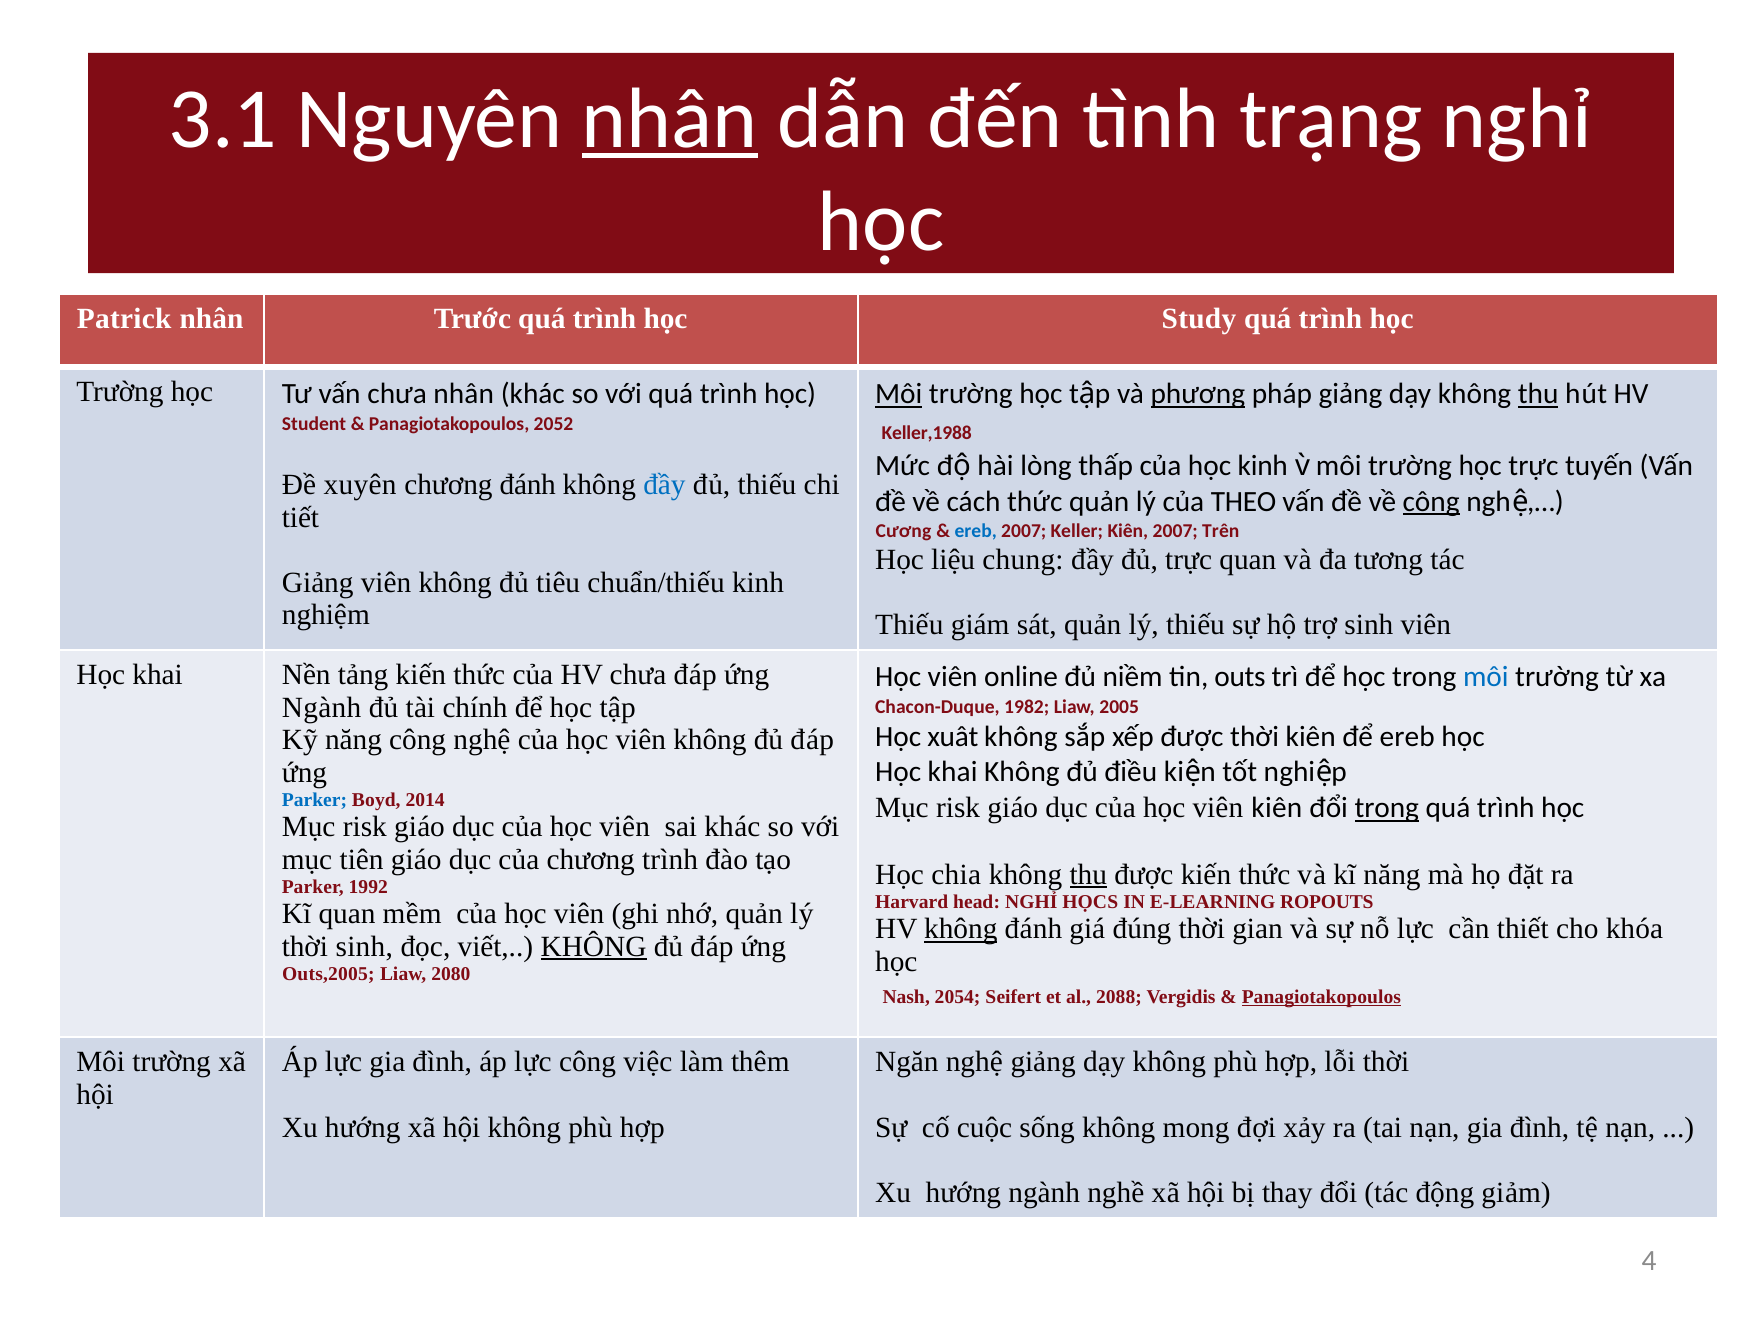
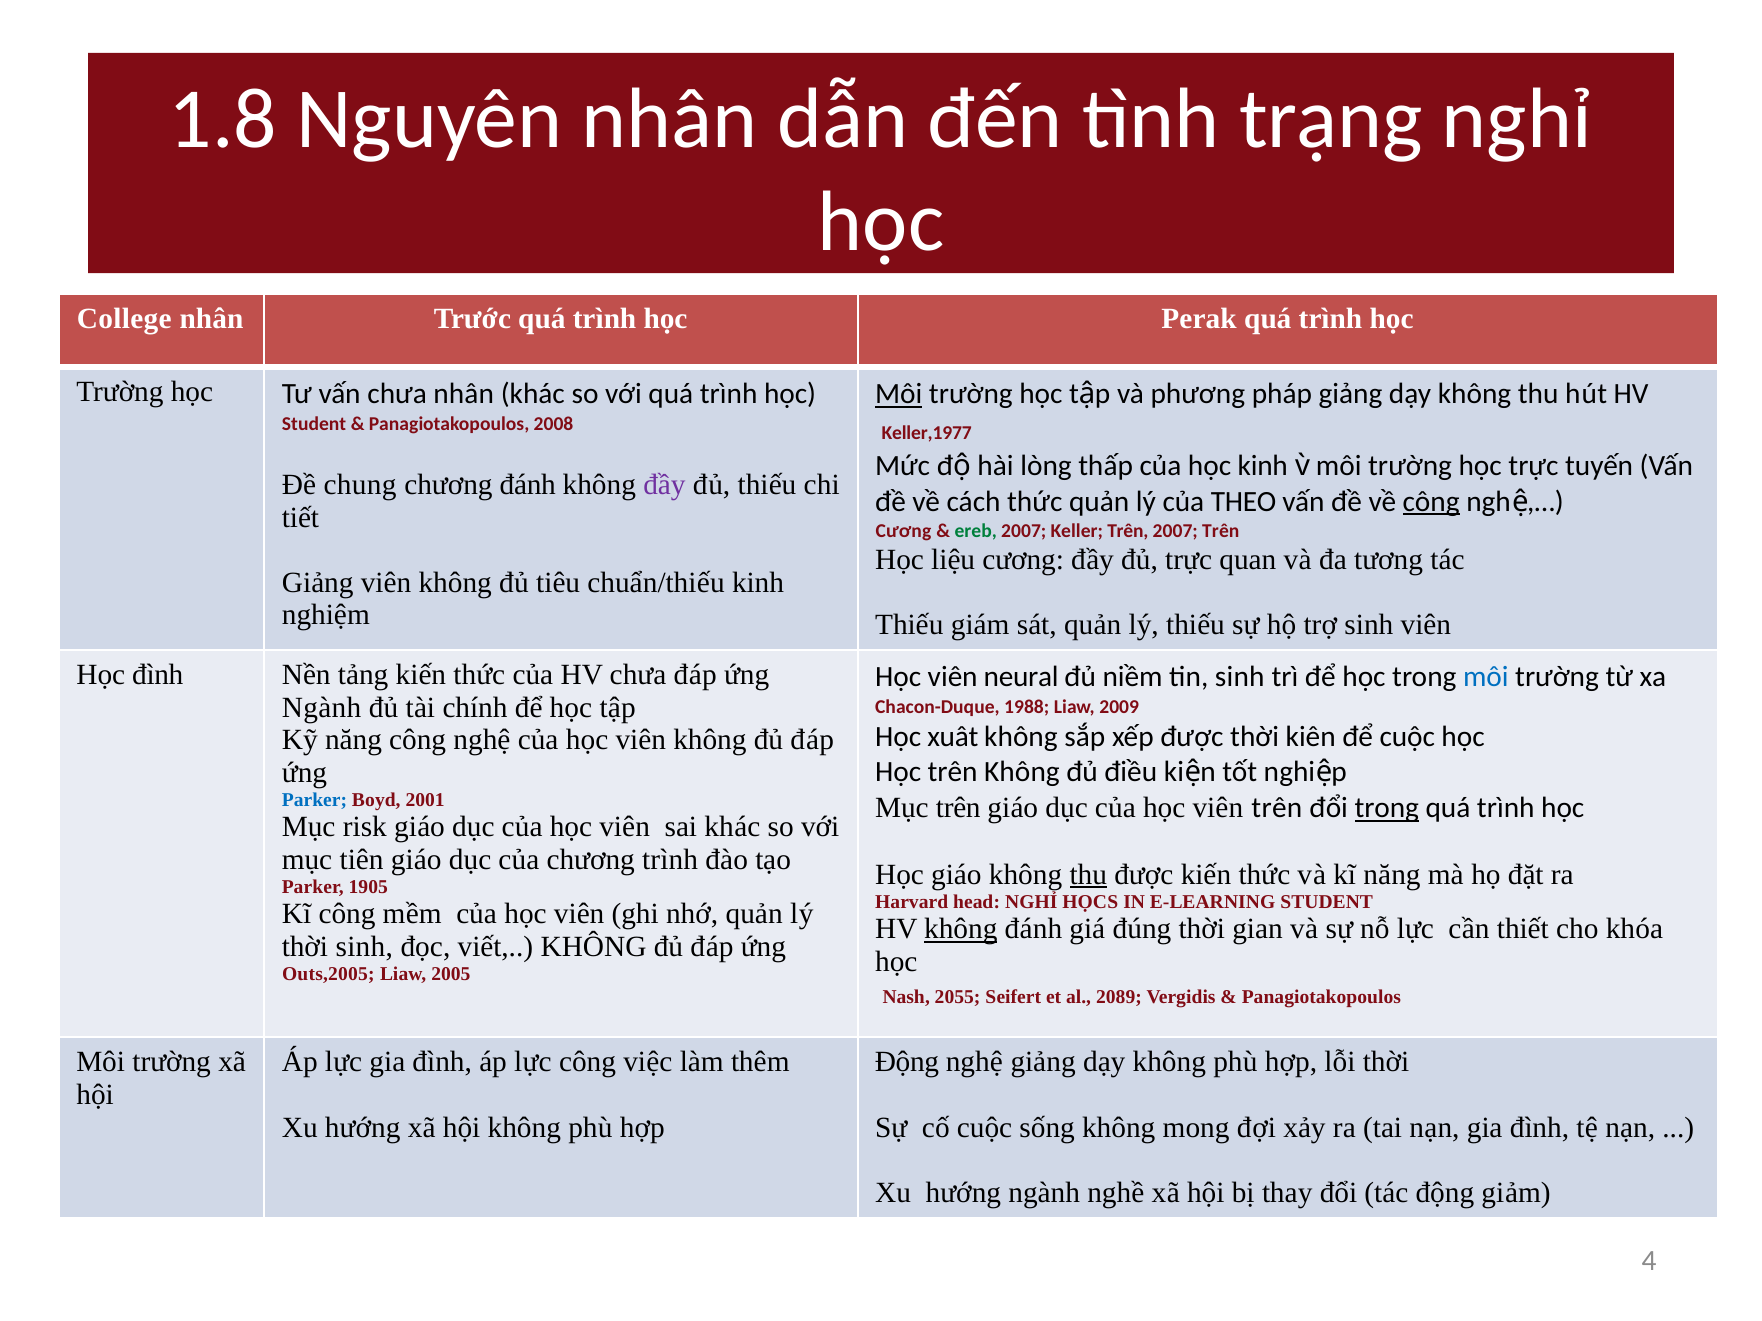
3.1: 3.1 -> 1.8 (223, 119)
nhân underline: present -> none (670, 119)
Patrick: Patrick -> College (124, 319)
Study: Study -> Perak (1199, 319)
phương underline: present -> none (1198, 394)
thu underline: present -> none (1538, 394)
2052: 2052 -> 2008 (554, 424)
Keller,1988: Keller,1988 -> Keller,1977 (927, 433)
xuyên: xuyên -> chung (360, 485)
đầy colour: blue -> purple (664, 485)
ereb colour: blue -> green (976, 532)
Keller Kiên: Kiên -> Trên (1128, 532)
liệu chung: chung -> cương (1023, 560)
khai: khai -> đình (158, 675)
online: online -> neural (1021, 677)
tin outs: outs -> sinh (1240, 677)
1982: 1982 -> 1988 (1027, 707)
2005: 2005 -> 2009 (1119, 707)
để ereb: ereb -> cuộc (1407, 737)
khai: khai -> trên (953, 773)
2014: 2014 -> 2001 (425, 800)
risk: risk -> trên (958, 808)
viên kiên: kiên -> trên (1277, 808)
Học chia: chia -> giáo (956, 875)
1992: 1992 -> 1905 (368, 887)
E-LEARNING ROPOUTS: ROPOUTS -> STUDENT (1327, 902)
Kĩ quan: quan -> công (347, 914)
KHÔNG underline: present -> none (594, 947)
2080: 2080 -> 2005 (451, 974)
2054: 2054 -> 2055 (958, 998)
2088: 2088 -> 2089 (1119, 998)
Panagiotakopoulos underline: present -> none (1321, 998)
Ngăn: Ngăn -> Động (907, 1063)
